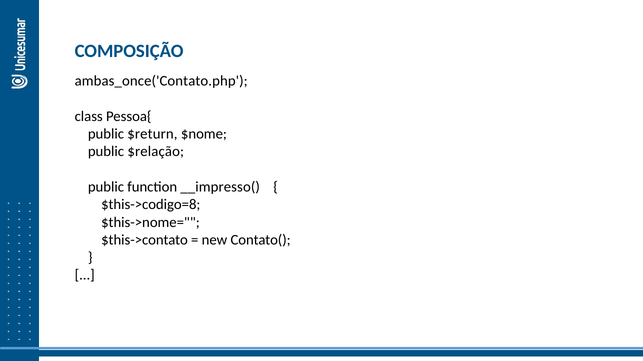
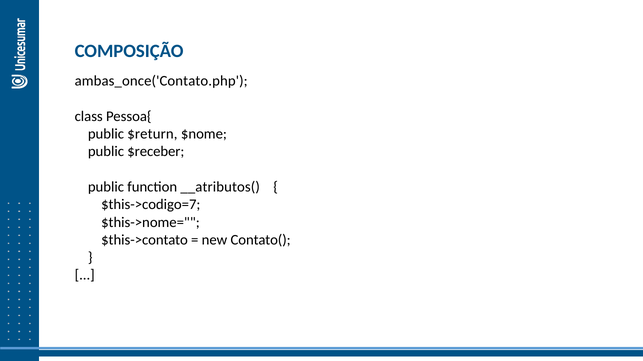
$relação: $relação -> $receber (156, 152)
__impresso(: __impresso( -> __atributos( (220, 187)
$this->codigo=8: $this->codigo=8 -> $this->codigo=7 (151, 205)
